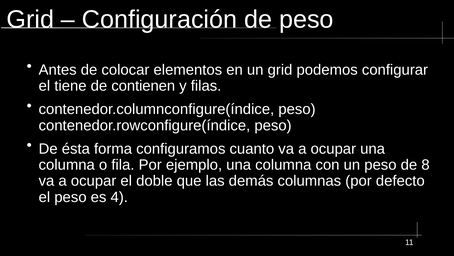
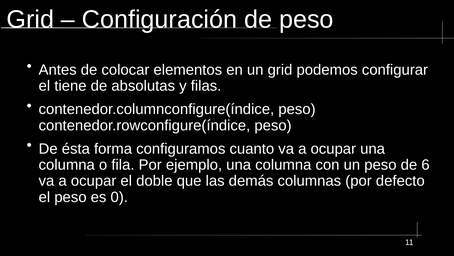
contienen: contienen -> absolutas (143, 86)
8: 8 -> 6 (426, 165)
4: 4 -> 0 (119, 197)
